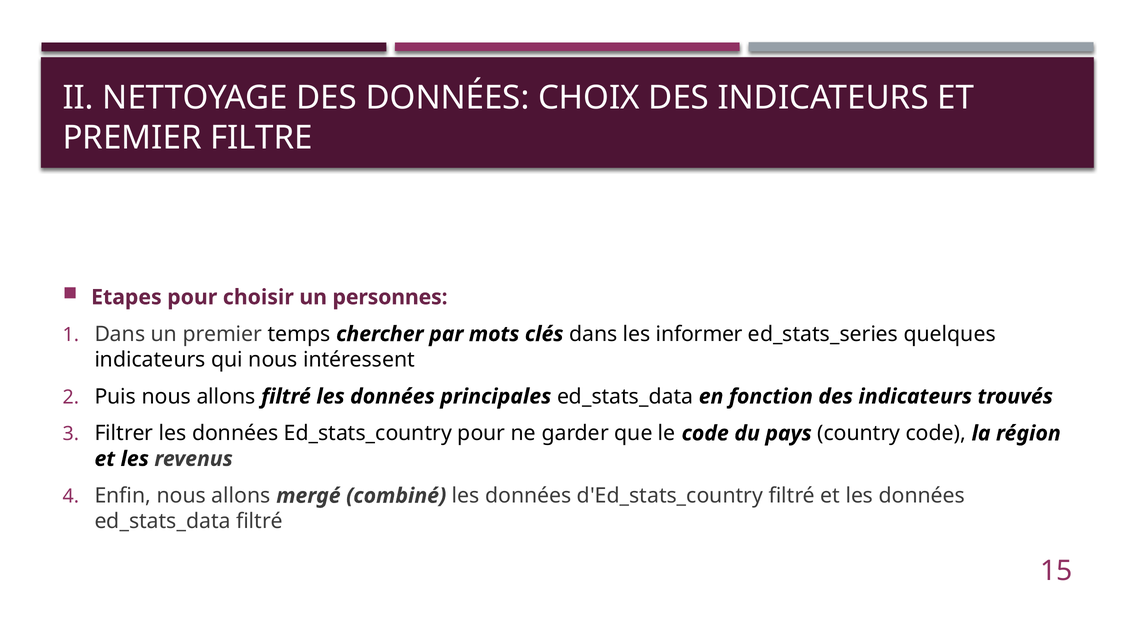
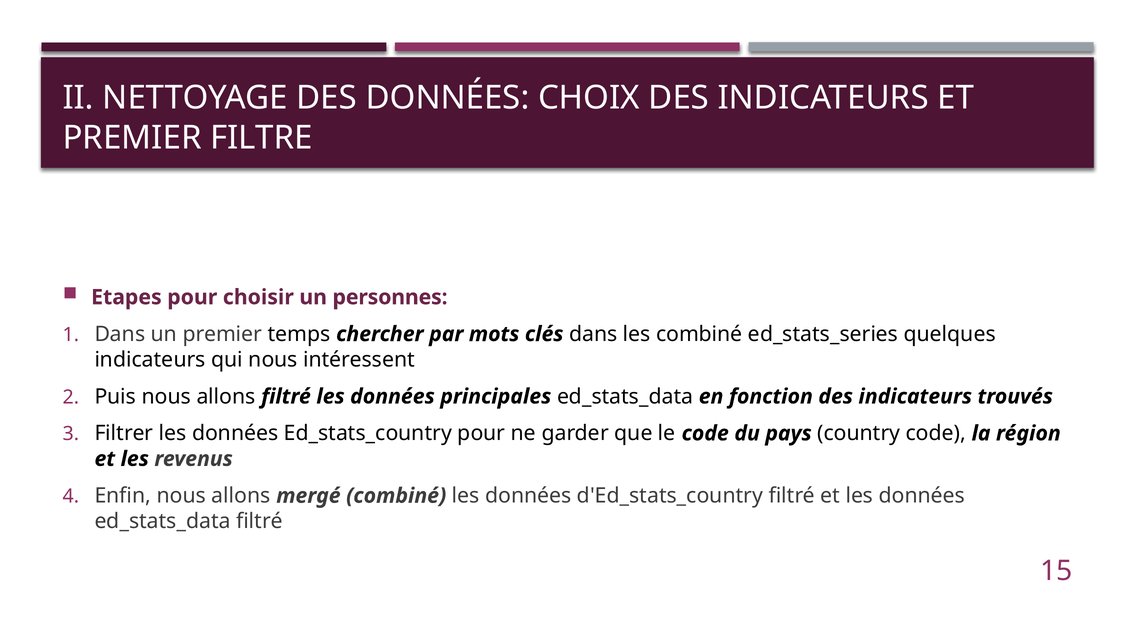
les informer: informer -> combiné (699, 334)
